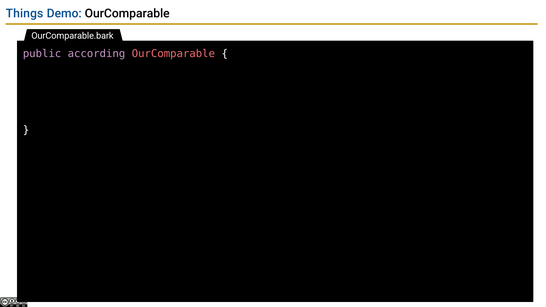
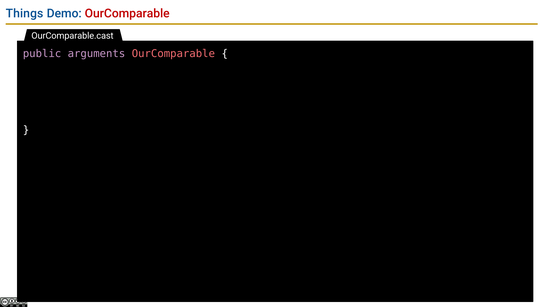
OurComparable colour: black -> red (127, 14)
OurComparable.bark: OurComparable.bark -> OurComparable.cast (72, 36)
according: according -> arguments (96, 54)
